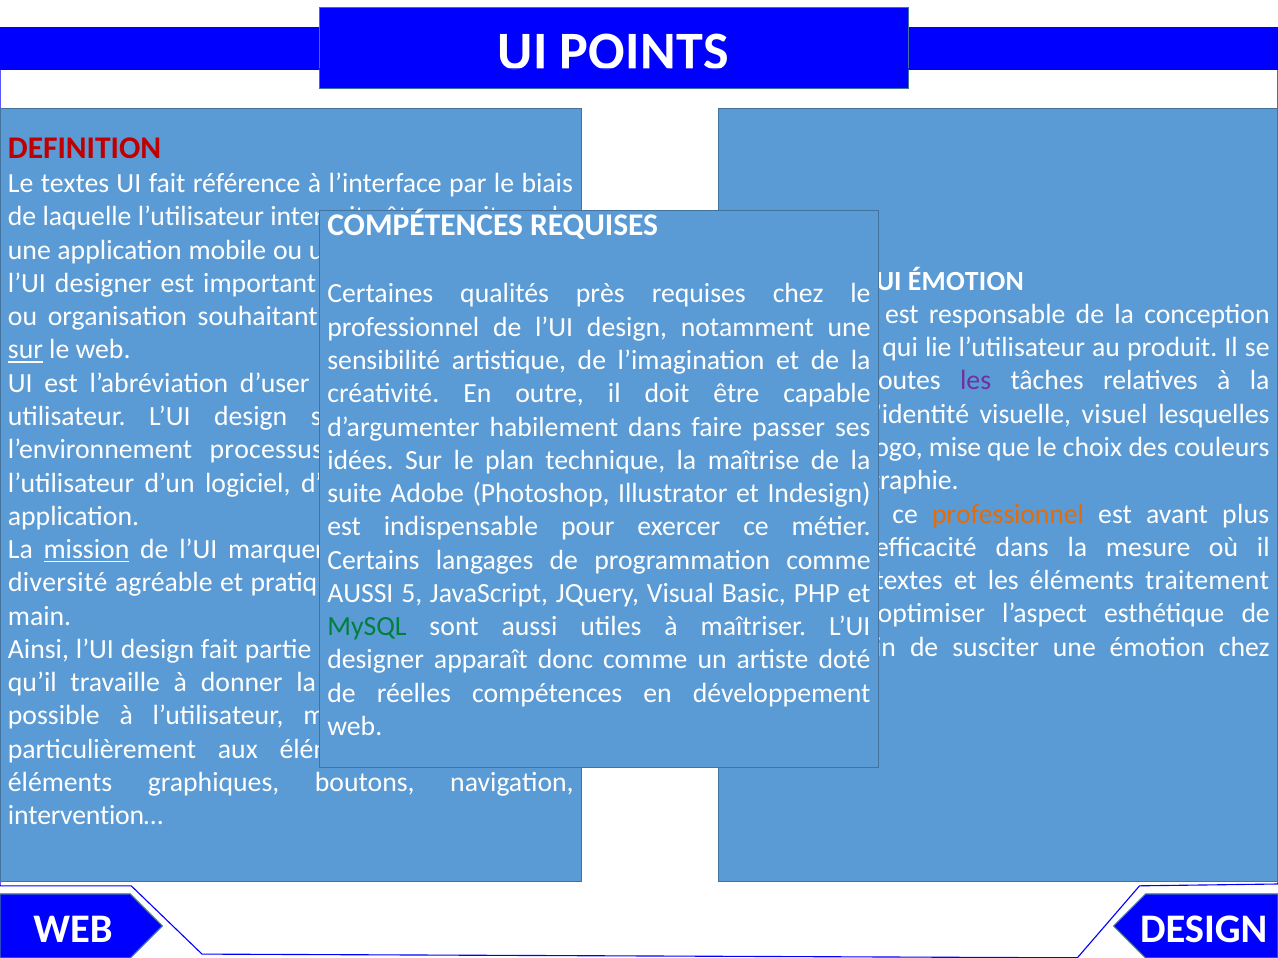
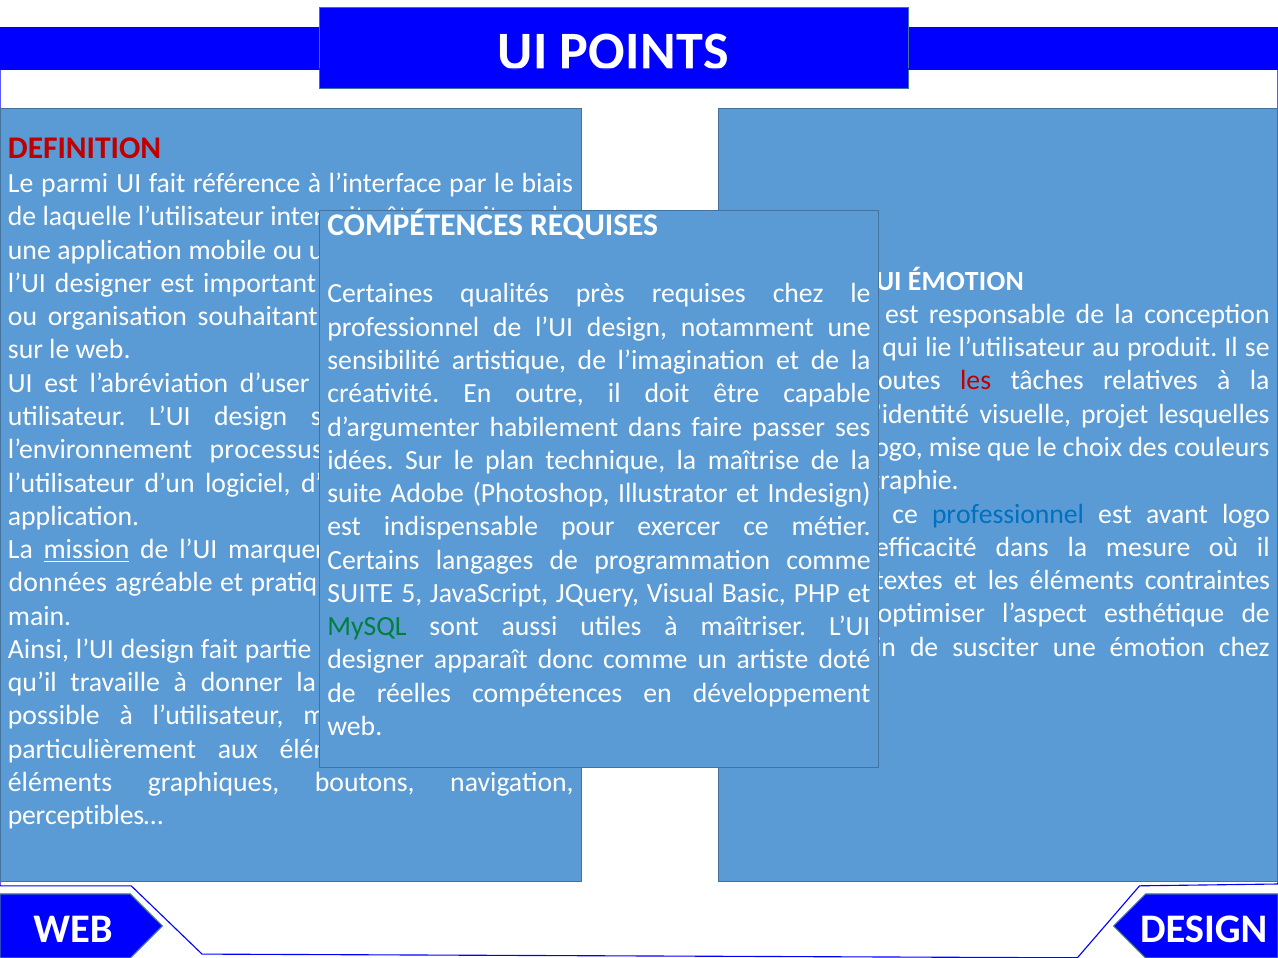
Le textes: textes -> parmi (75, 184)
sur underline: present -> none (25, 350)
les colour: purple -> red (976, 381)
visuel: visuel -> projet (1115, 414)
professionnel colour: orange -> blue (1008, 514)
avant plus: plus -> logo (1246, 514)
traitement: traitement -> contraintes (1207, 581)
diversité: diversité -> données (58, 583)
AUSSI: AUSSI -> SUITE (360, 594)
intervention…: intervention… -> perceptibles… (85, 816)
